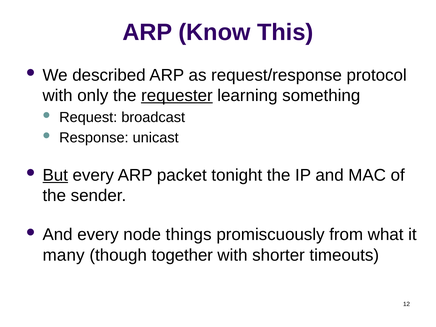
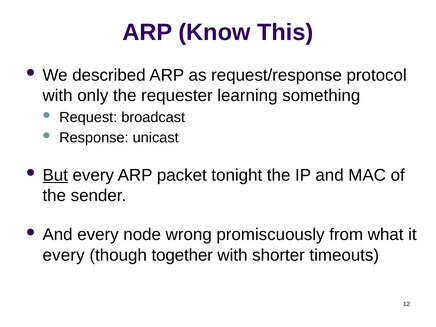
requester underline: present -> none (177, 96)
things: things -> wrong (189, 235)
many: many -> every (64, 255)
